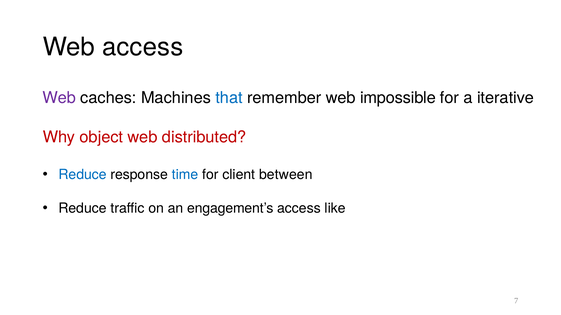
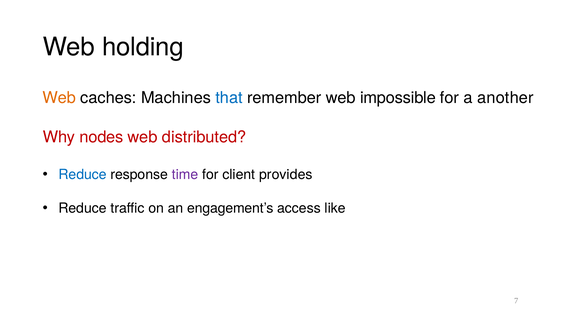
Web access: access -> holding (143, 47)
Web colour: purple -> orange (59, 98)
iterative: iterative -> another (505, 98)
object: object -> nodes (101, 137)
time colour: blue -> purple (185, 175)
between: between -> provides (286, 175)
